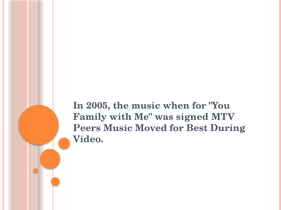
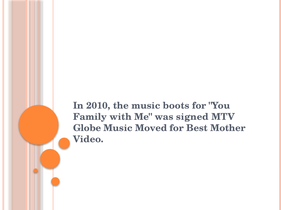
2005: 2005 -> 2010 (98, 106)
when: when -> boots (176, 106)
Peers: Peers -> Globe (87, 128)
During: During -> Mother (228, 128)
